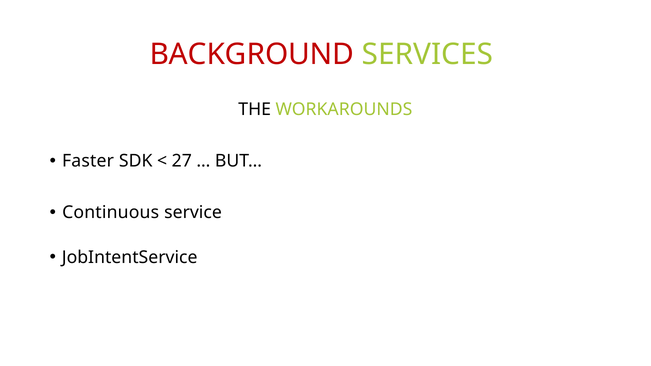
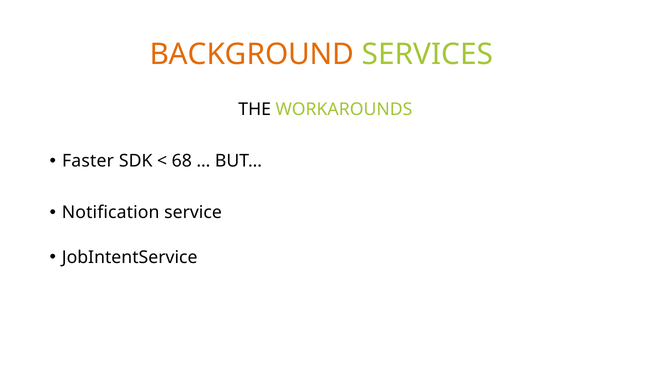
BACKGROUND colour: red -> orange (252, 55)
27: 27 -> 68 (182, 161)
Continuous: Continuous -> Notification (111, 213)
